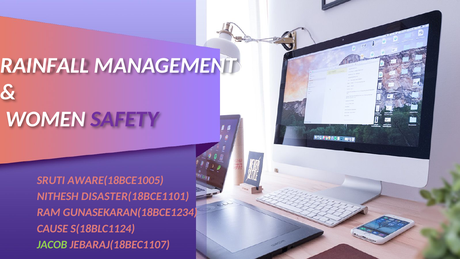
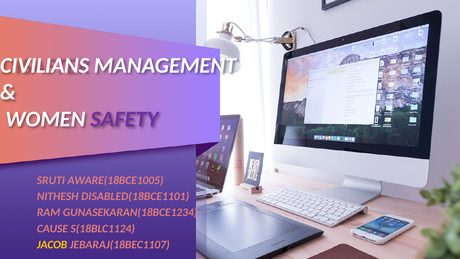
RAINFALL: RAINFALL -> CIVILIANS (45, 65)
DISASTER(18BCE1101: DISASTER(18BCE1101 -> DISABLED(18BCE1101 (135, 196)
JACOB colour: light green -> yellow (52, 244)
